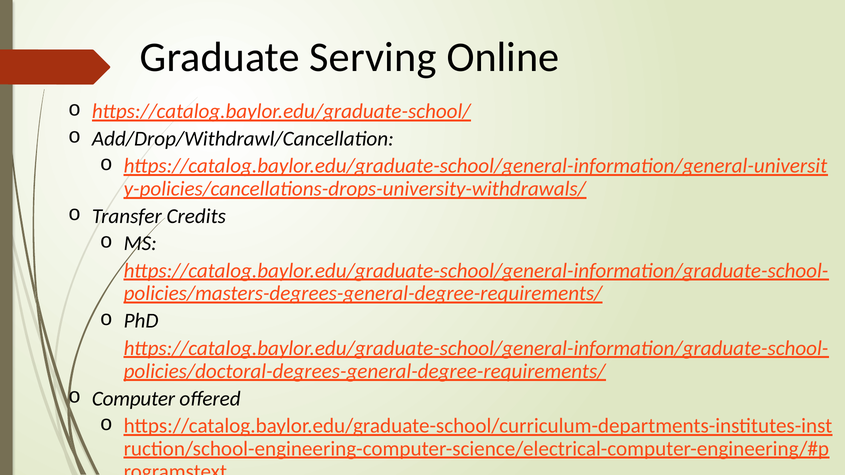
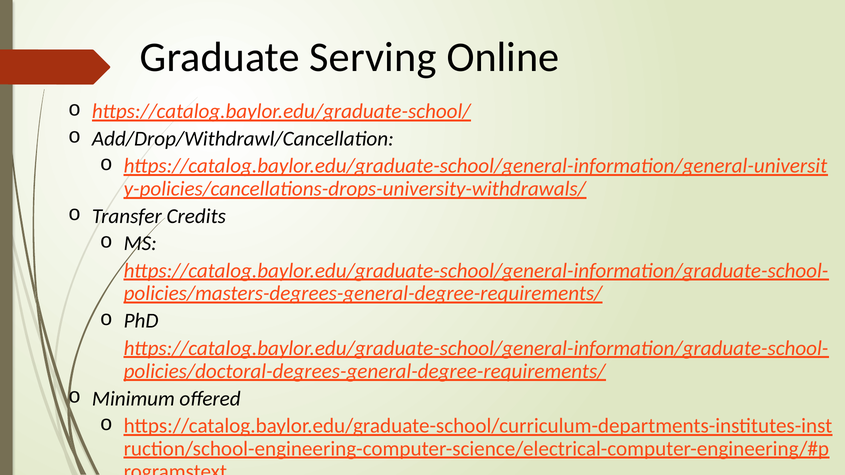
Computer: Computer -> Minimum (133, 399)
